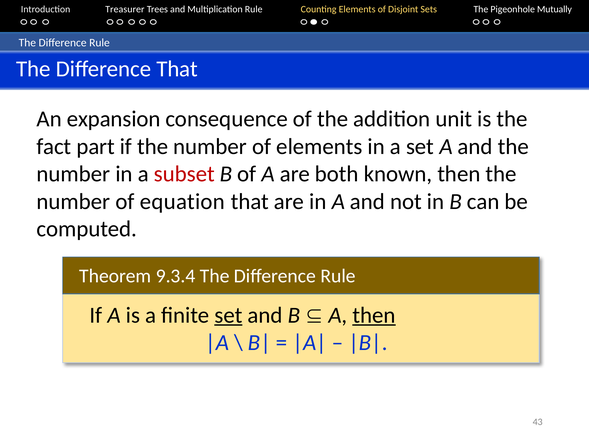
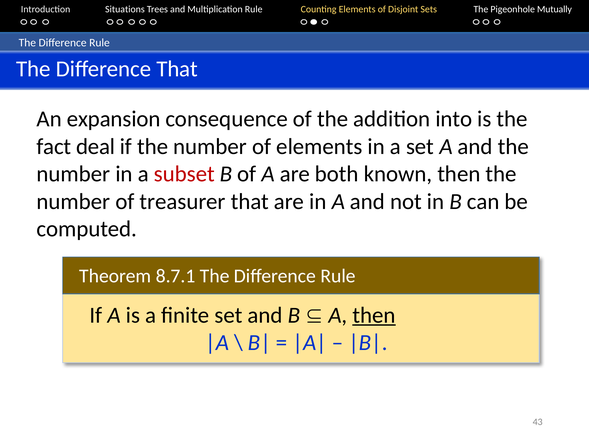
Treasurer: Treasurer -> Situations (125, 9)
unit: unit -> into (454, 119)
part: part -> deal (96, 146)
equation: equation -> treasurer (183, 201)
9.3.4: 9.3.4 -> 8.7.1 (176, 276)
set underline: present -> none (228, 315)
